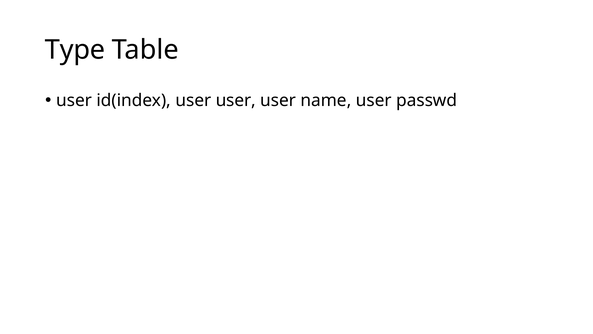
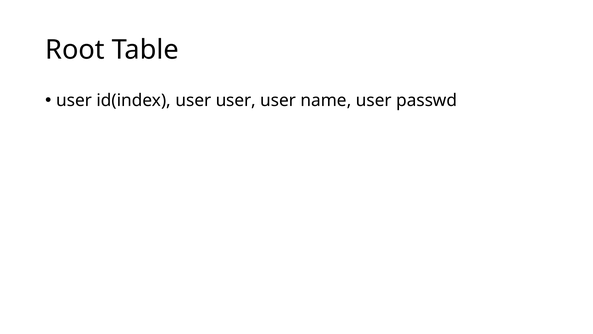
Type: Type -> Root (75, 50)
